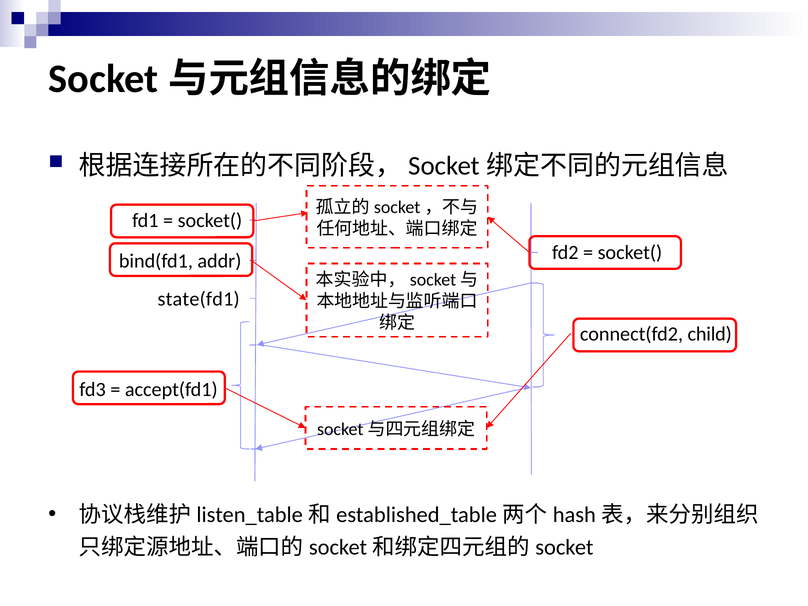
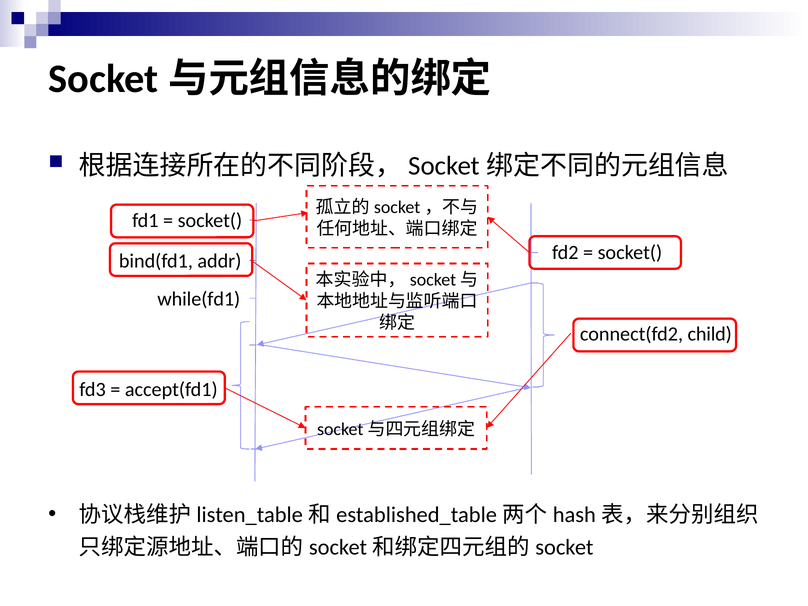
state(fd1: state(fd1 -> while(fd1 (199, 299)
